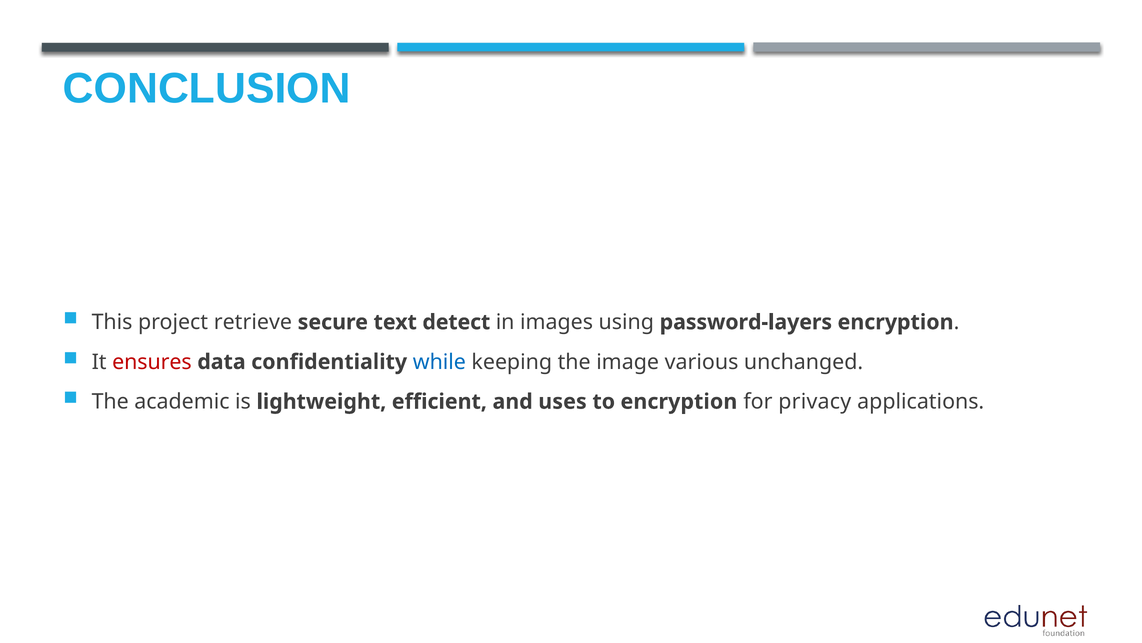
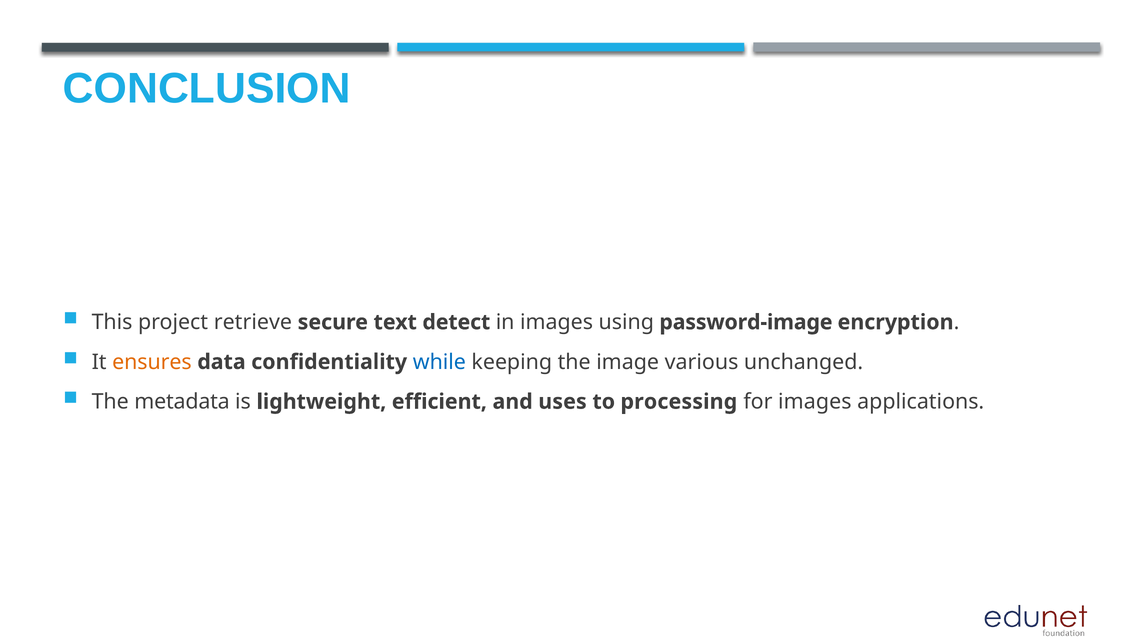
password-layers: password-layers -> password-image (746, 322)
ensures colour: red -> orange (152, 362)
academic: academic -> metadata (182, 401)
to encryption: encryption -> processing (679, 401)
for privacy: privacy -> images (815, 401)
